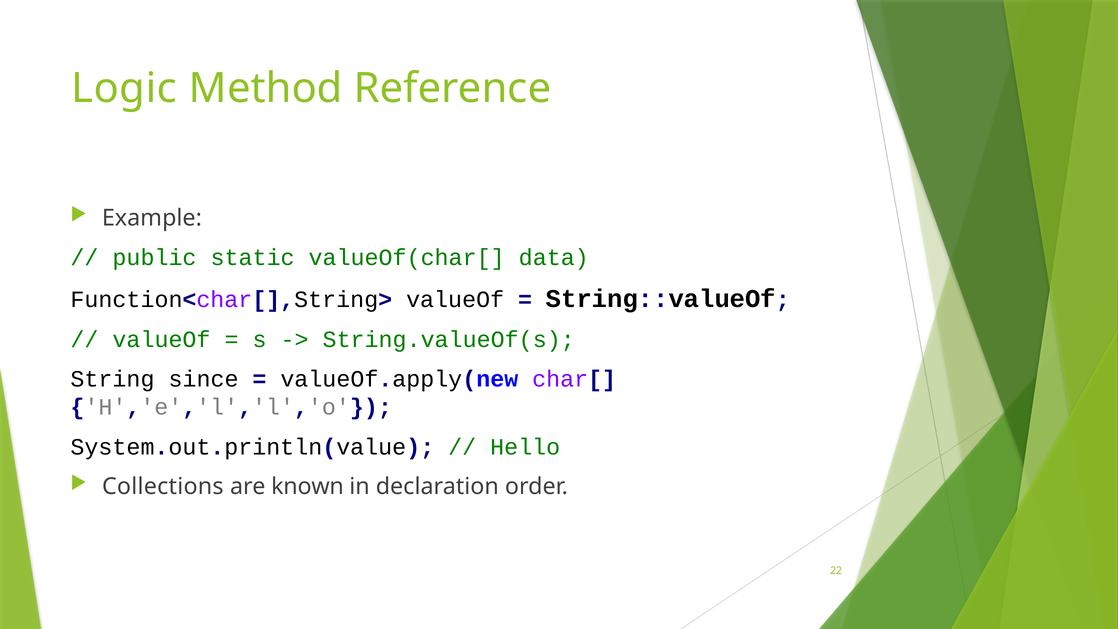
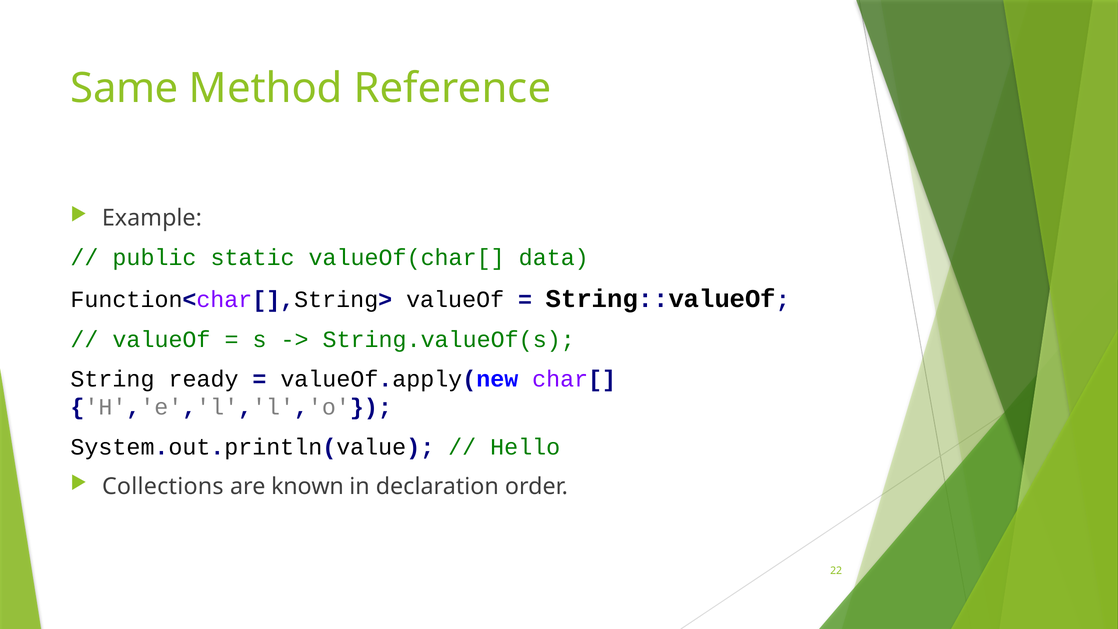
Logic: Logic -> Same (124, 88)
since: since -> ready (204, 379)
